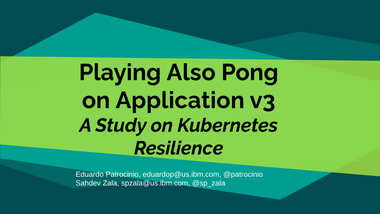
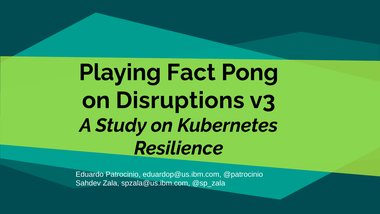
Also: Also -> Fact (191, 72)
Application: Application -> Disruptions (180, 100)
